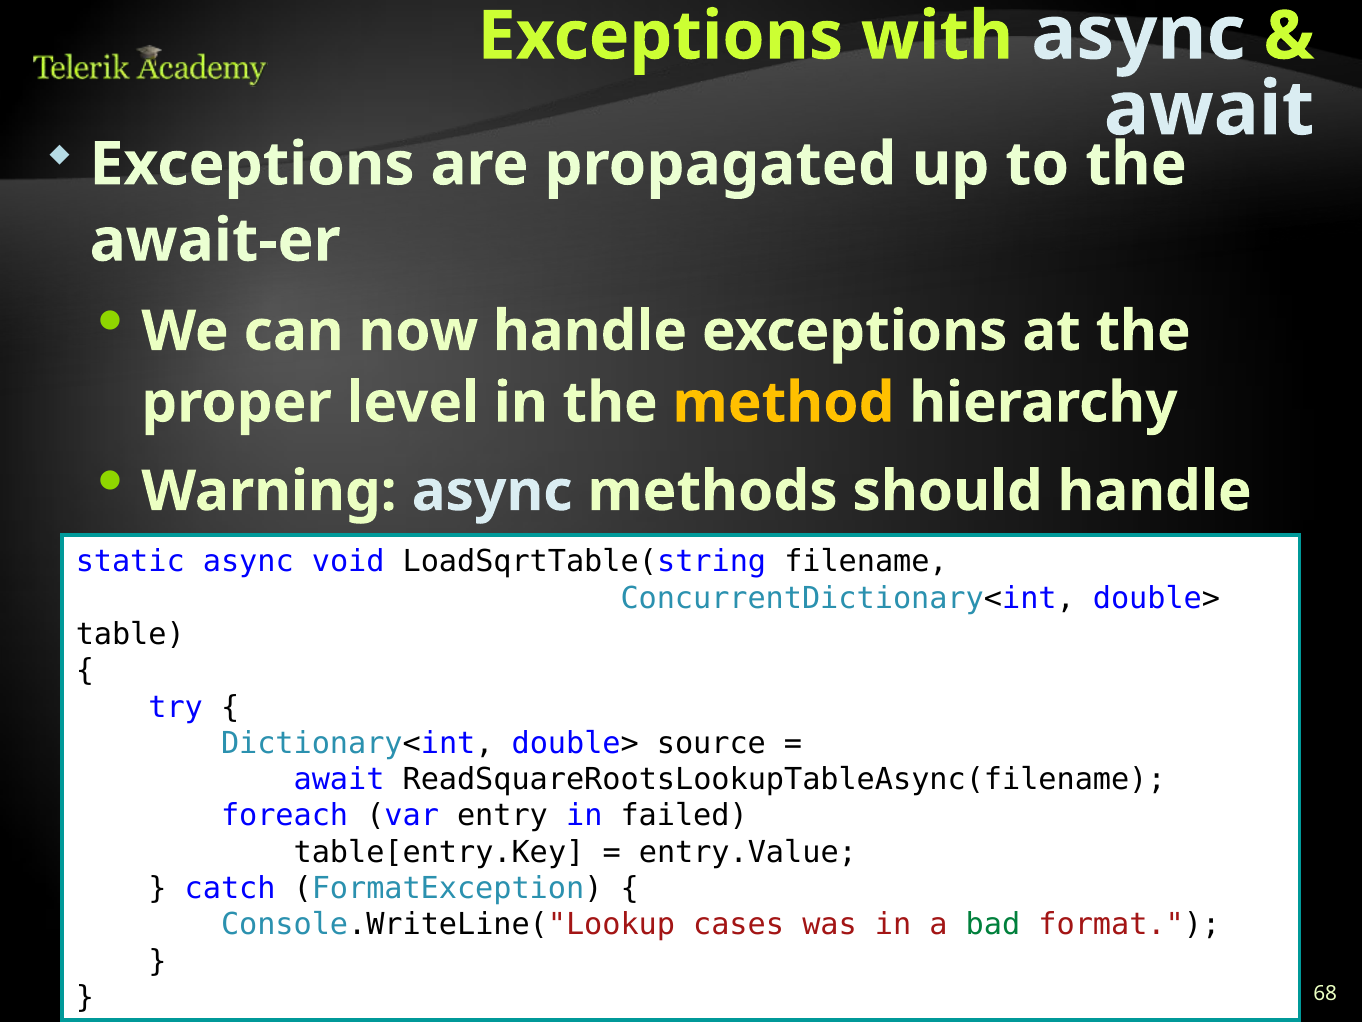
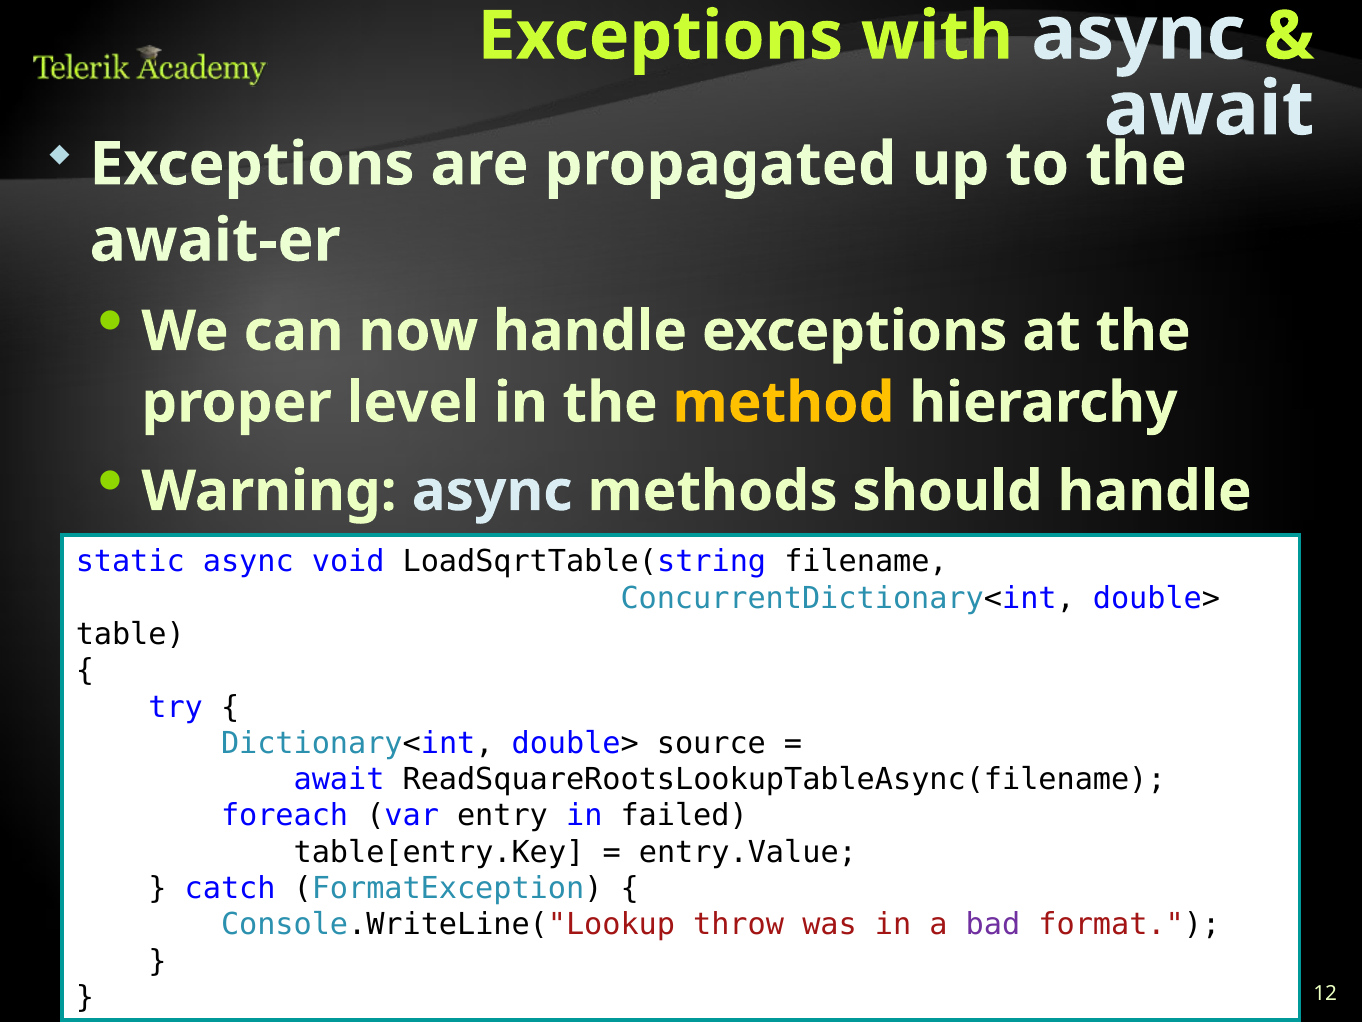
cases: cases -> throw (739, 924)
bad colour: green -> purple (993, 924)
68: 68 -> 12 (1325, 993)
